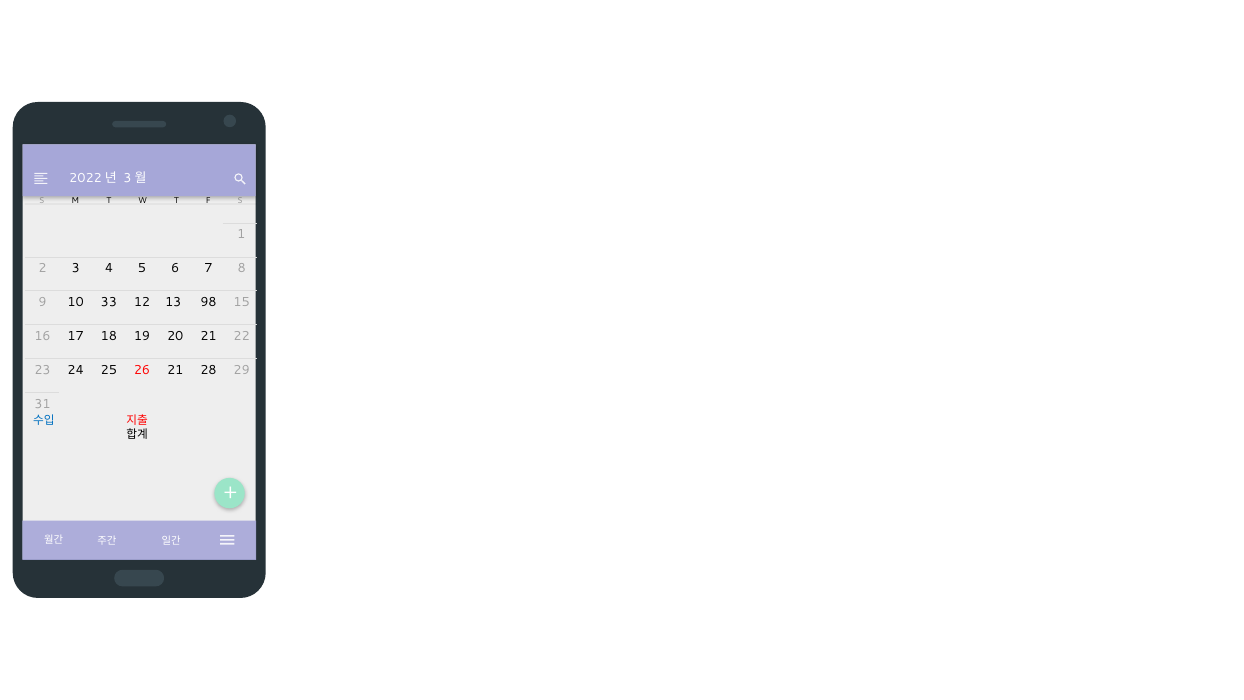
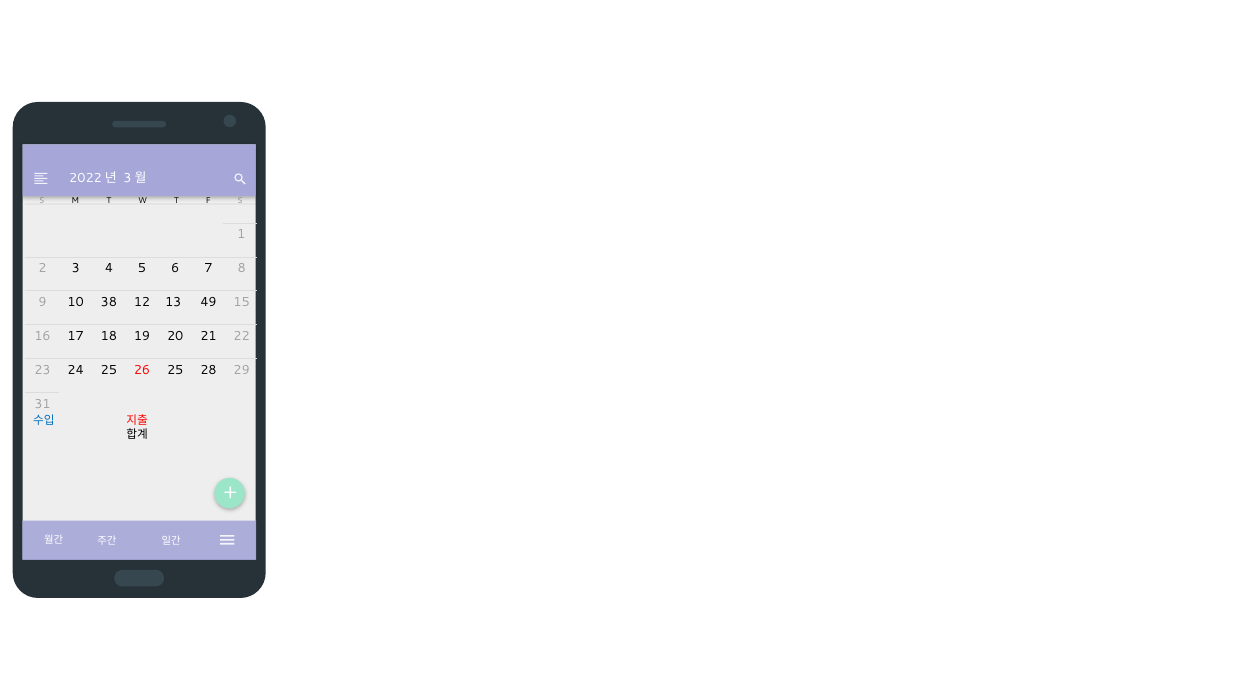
33: 33 -> 38 (109, 302)
98: 98 -> 49 (208, 302)
26 21: 21 -> 25 (175, 370)
